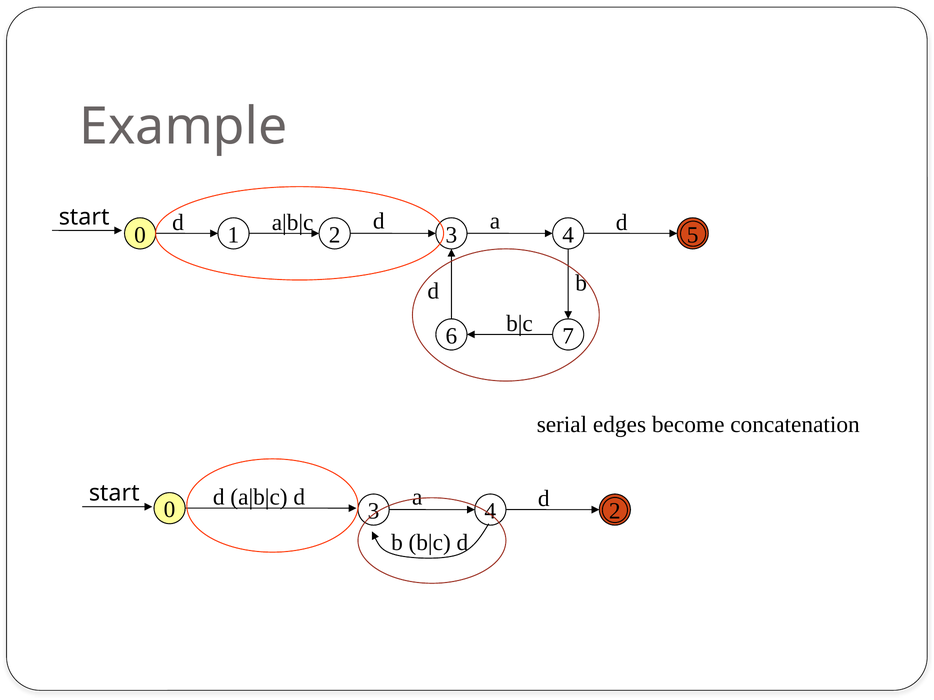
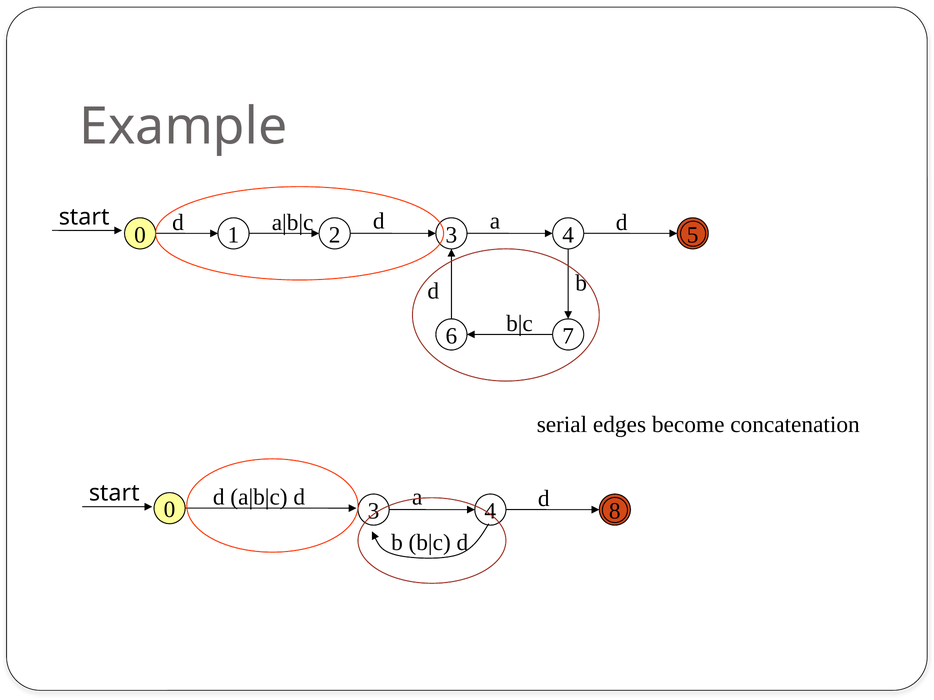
4 2: 2 -> 8 (615, 512)
